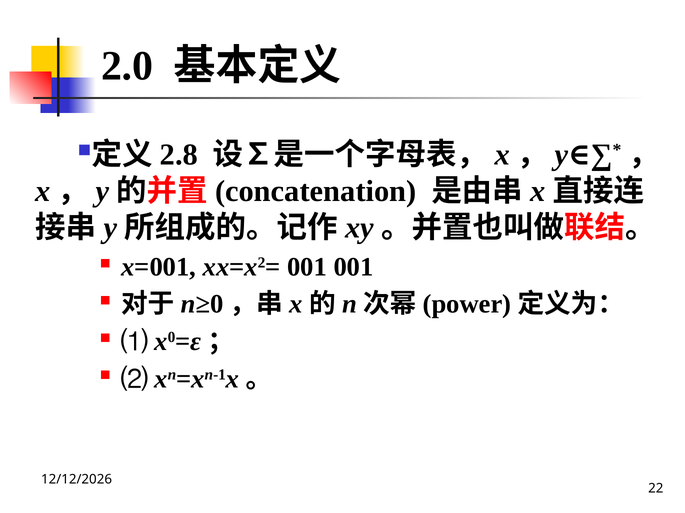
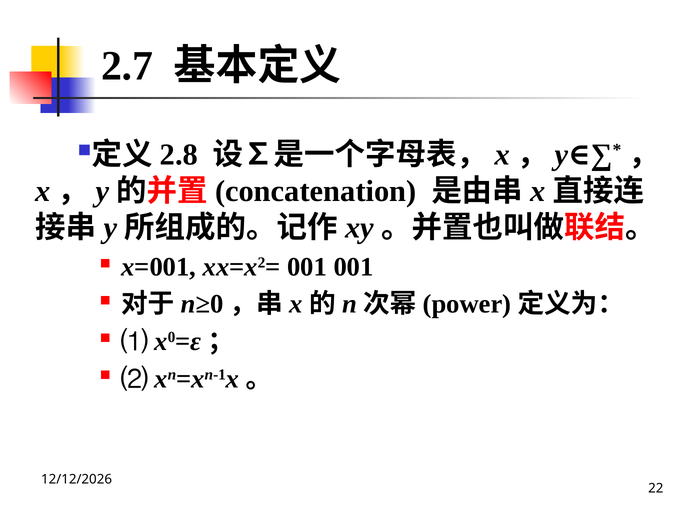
2.0: 2.0 -> 2.7 (127, 66)
